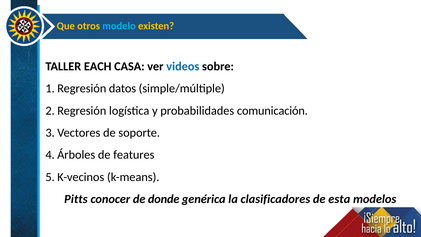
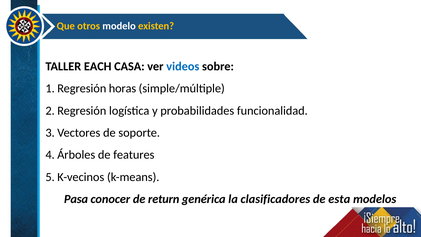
modelo colour: light blue -> white (119, 26)
datos: datos -> horas (123, 88)
comunicación: comunicación -> funcionalidad (272, 111)
Pitts: Pitts -> Pasa (76, 199)
donde: donde -> return (164, 199)
